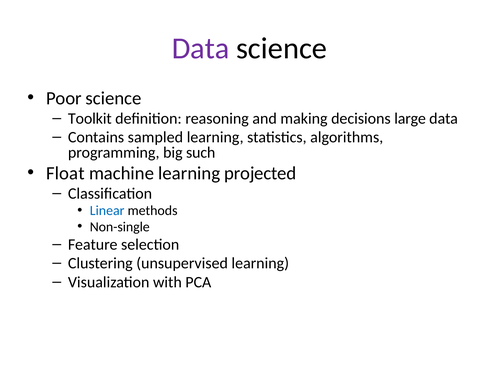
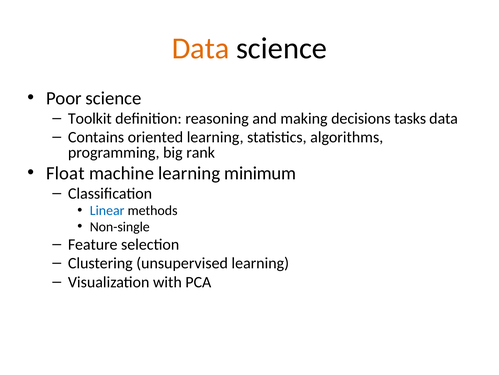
Data colour: purple -> orange (201, 48)
large: large -> tasks (410, 118)
sampled: sampled -> oriented (155, 137)
such: such -> rank (201, 152)
projected: projected -> minimum (260, 173)
